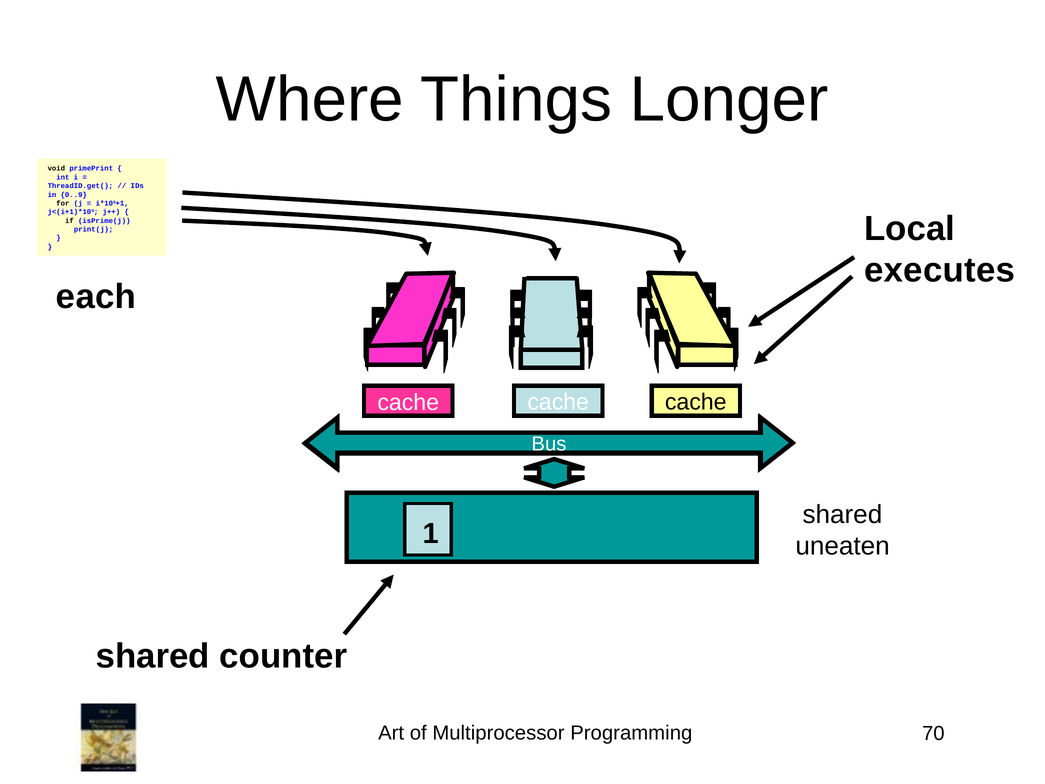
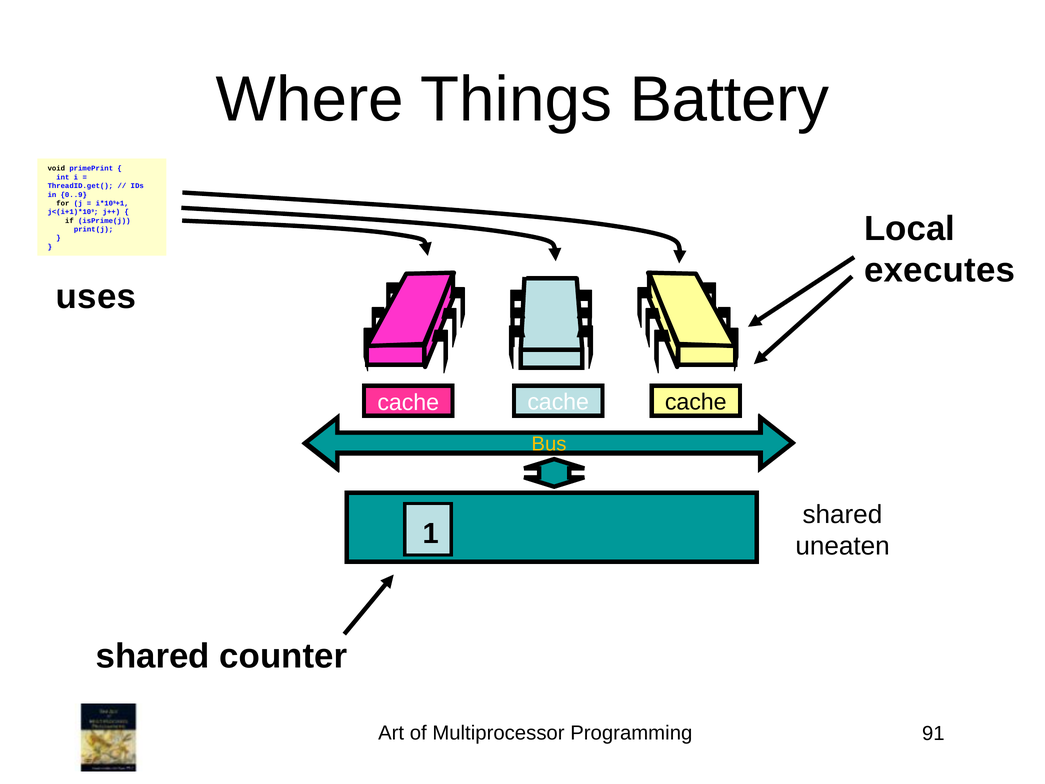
Longer: Longer -> Battery (729, 100)
each: each -> uses (96, 296)
Bus colour: white -> yellow (549, 444)
70: 70 -> 91 (933, 734)
